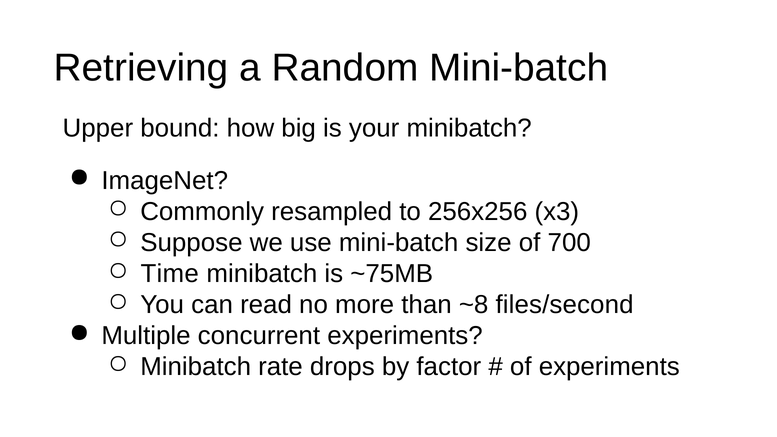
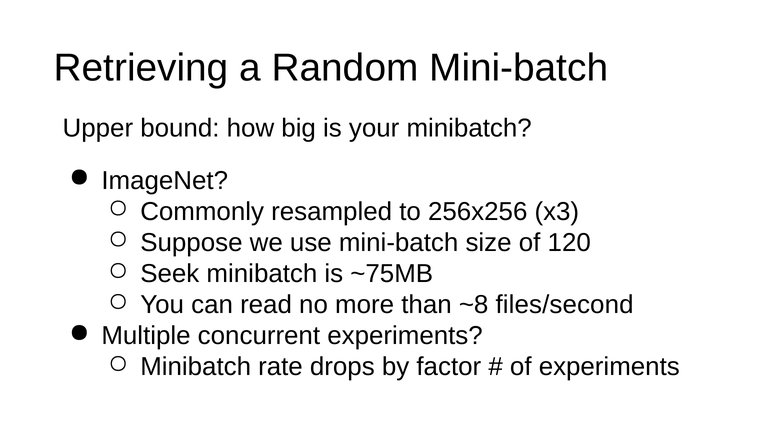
700: 700 -> 120 (569, 243)
Time: Time -> Seek (170, 274)
